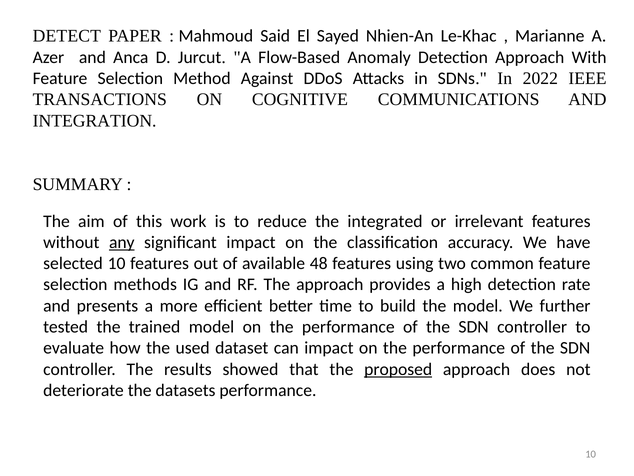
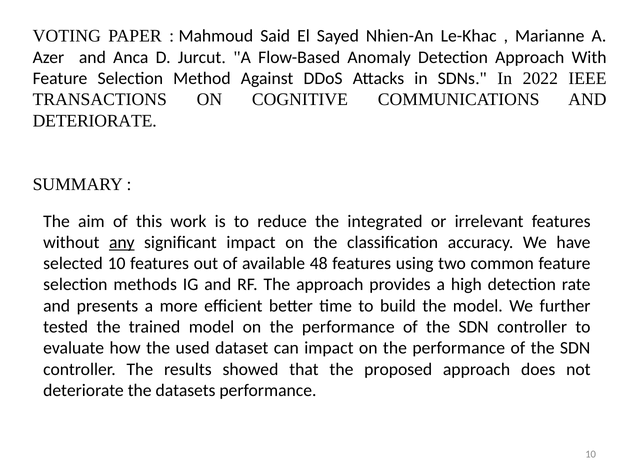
DETECT: DETECT -> VOTING (67, 36)
INTEGRATION: INTEGRATION -> DETERIORATE (95, 121)
proposed underline: present -> none (398, 369)
